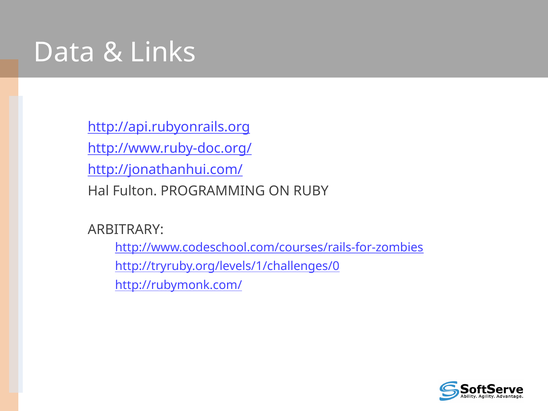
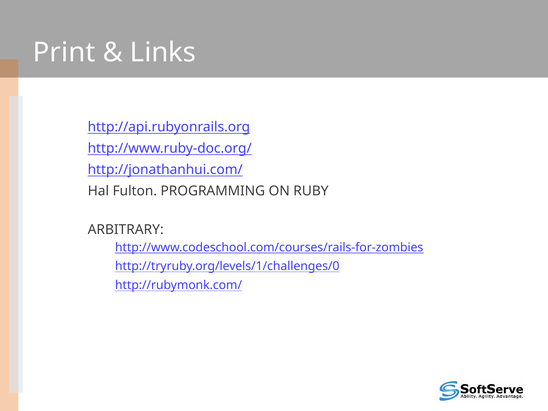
Data: Data -> Print (64, 53)
